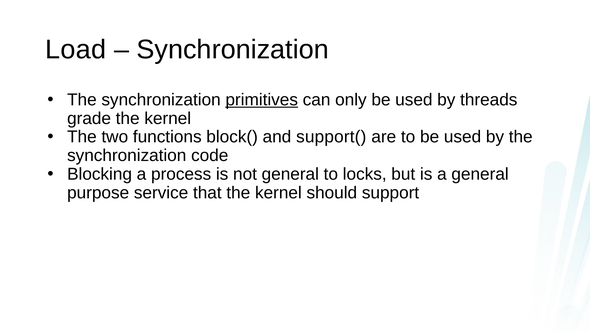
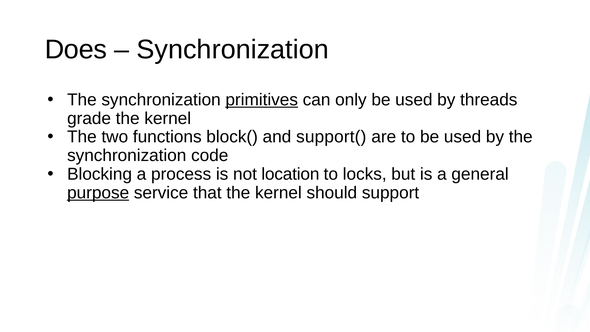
Load: Load -> Does (76, 50)
not general: general -> location (290, 174)
purpose underline: none -> present (98, 193)
